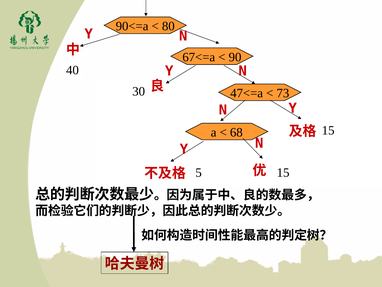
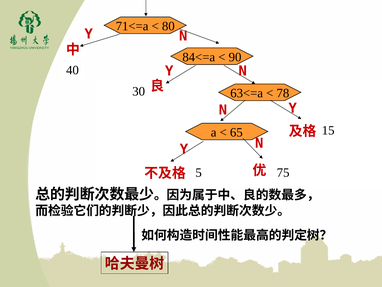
90<=a: 90<=a -> 71<=a (132, 26)
67<=a: 67<=a -> 84<=a (199, 57)
47<=a: 47<=a -> 63<=a (247, 93)
73: 73 -> 78 (283, 93)
68: 68 -> 65 (236, 132)
5 15: 15 -> 75 (283, 172)
